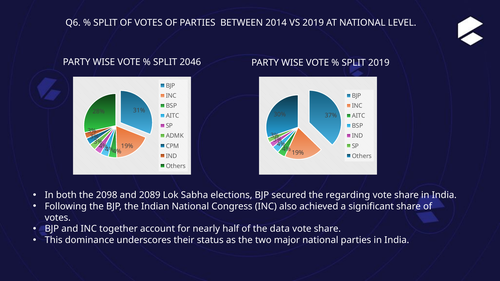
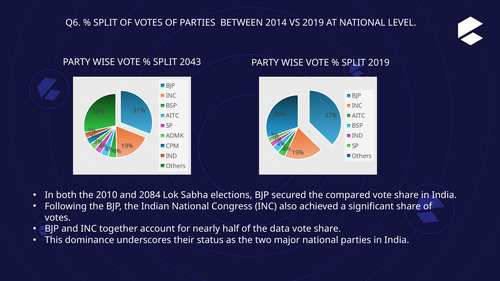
2046: 2046 -> 2043 (190, 62)
2098: 2098 -> 2010 (107, 195)
2089: 2089 -> 2084 (150, 195)
regarding: regarding -> compared (348, 195)
